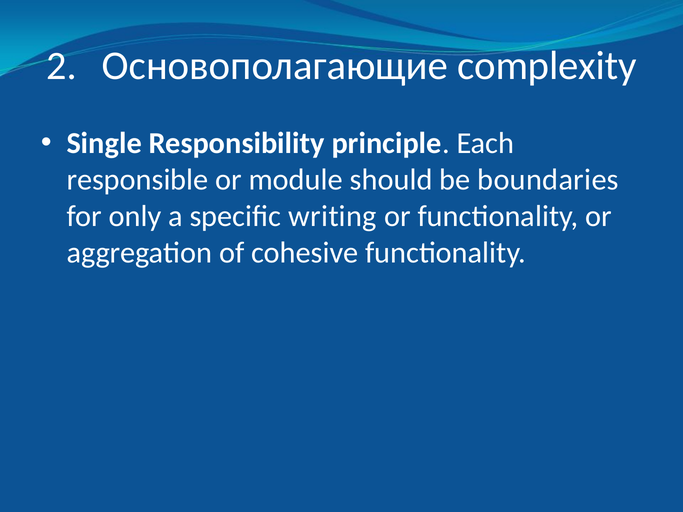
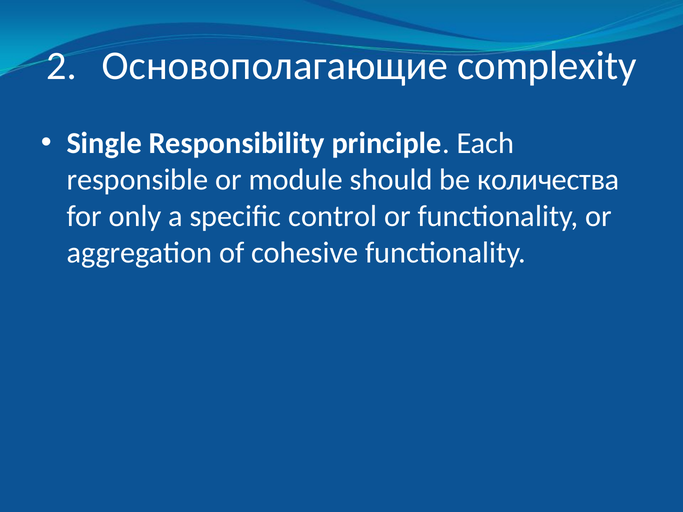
boundaries: boundaries -> количества (548, 180)
writing: writing -> control (333, 216)
